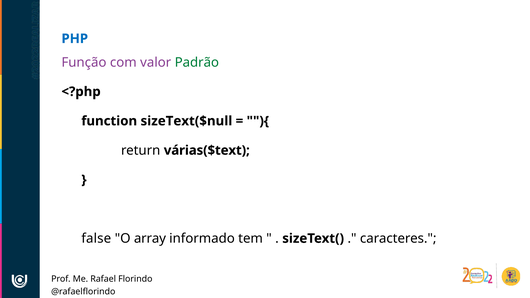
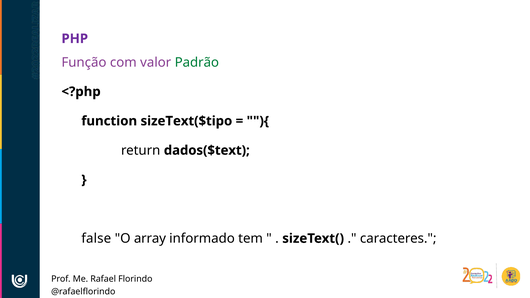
PHP colour: blue -> purple (75, 39)
sizeText($null: sizeText($null -> sizeText($tipo (186, 121)
várias($text: várias($text -> dados($text (207, 150)
